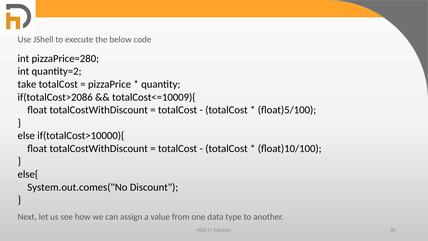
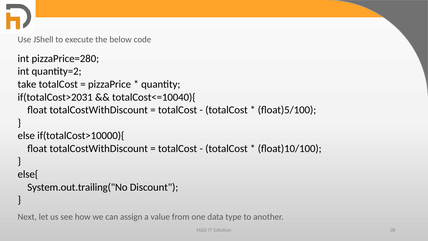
if(totalCost>2086: if(totalCost>2086 -> if(totalCost>2031 (55, 97)
totalCost<=10009){: totalCost<=10009){ -> totalCost<=10040){ (154, 97)
System.out.comes("No: System.out.comes("No -> System.out.trailing("No (77, 187)
